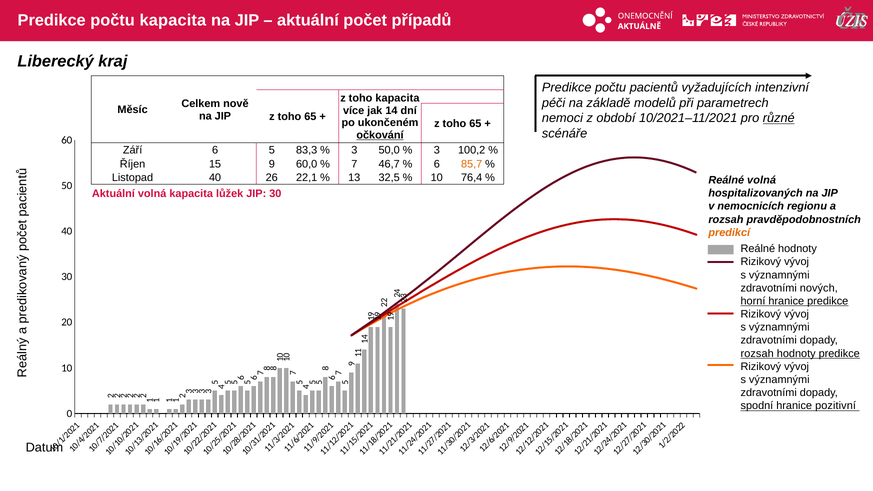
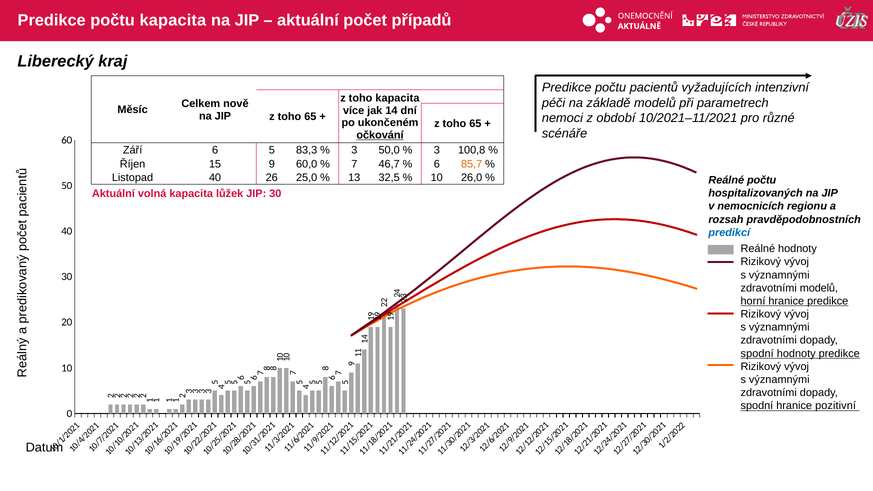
různé underline: present -> none (779, 118)
100,2: 100,2 -> 100,8 (472, 150)
22,1: 22,1 -> 25,0 (307, 178)
76,4: 76,4 -> 26,0 (472, 178)
Reálné volná: volná -> počtu (762, 180)
predikcí colour: orange -> blue (729, 233)
zdravotními nových: nových -> modelů (819, 288)
rozsah: rozsah -> spodní (757, 354)
